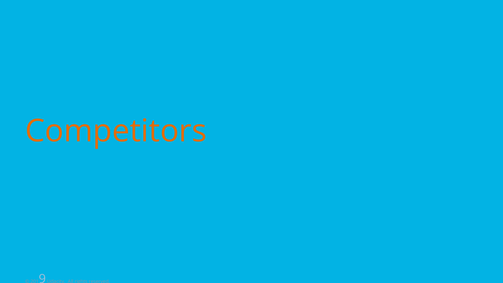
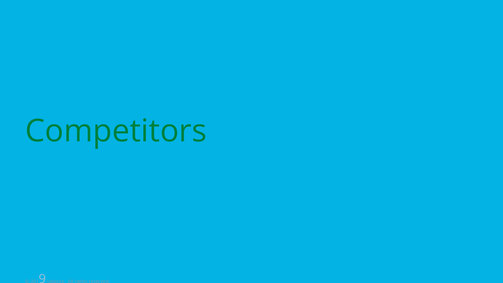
Competitors colour: orange -> green (116, 131)
